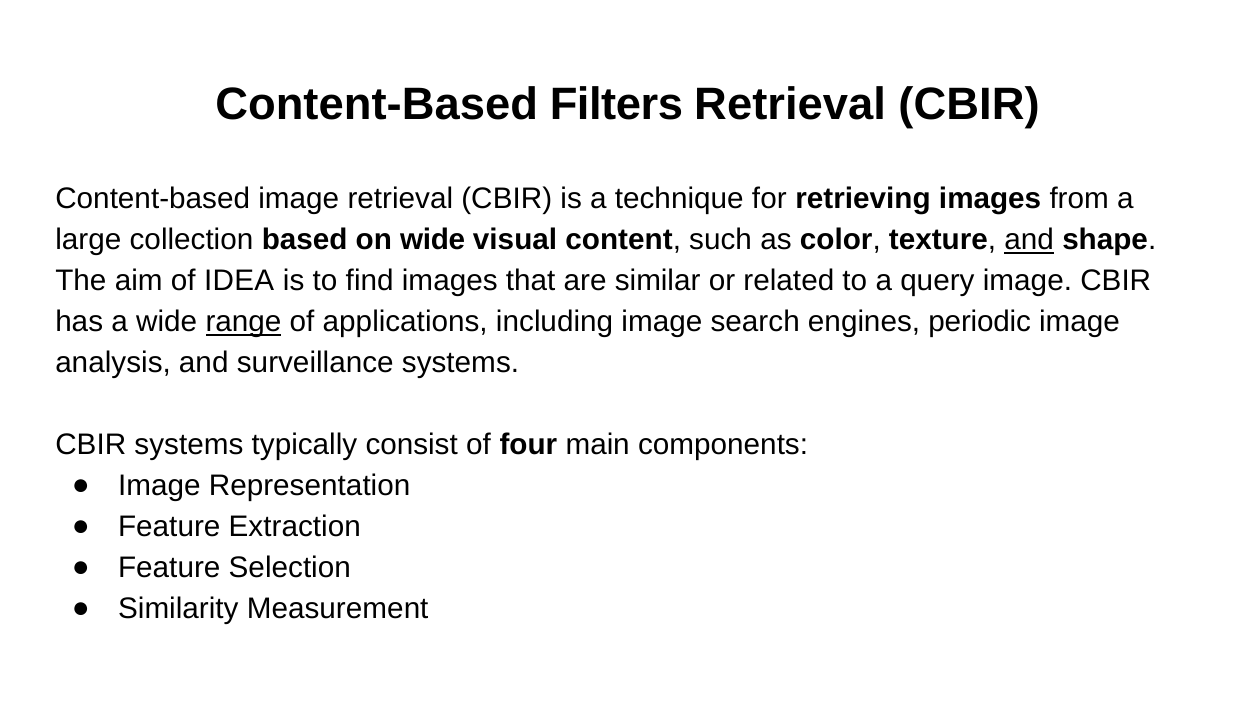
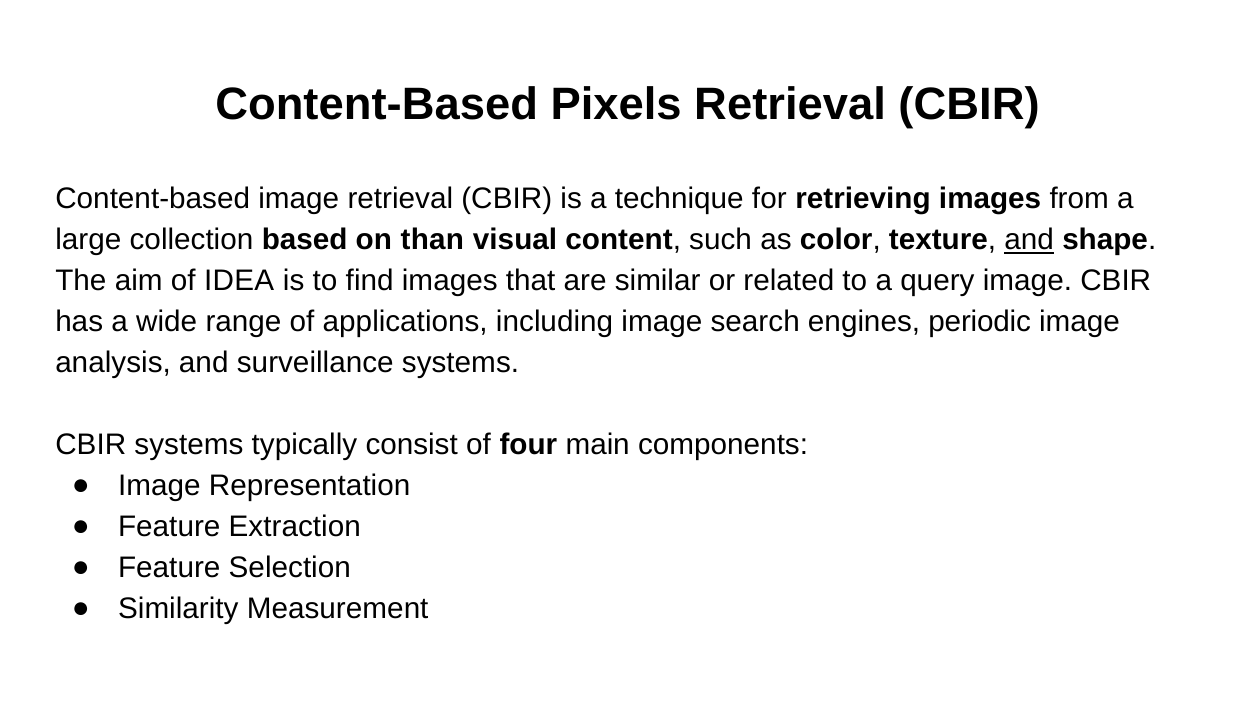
Filters: Filters -> Pixels (616, 104)
on wide: wide -> than (432, 240)
range underline: present -> none (243, 322)
